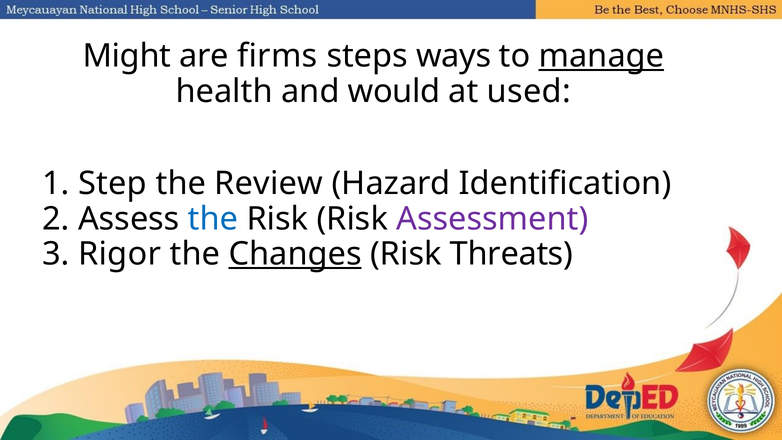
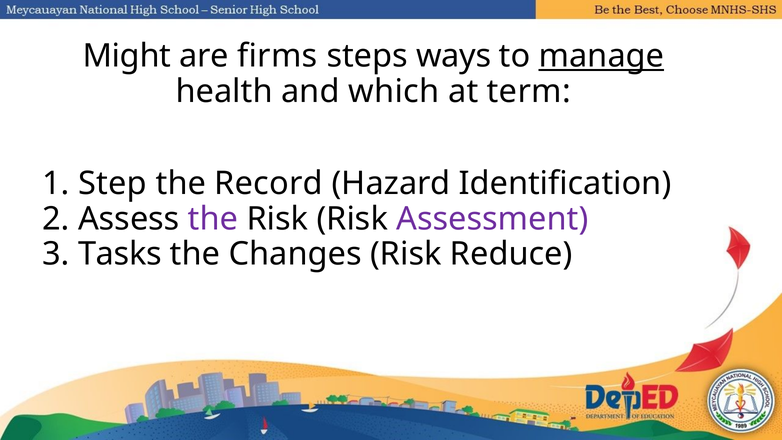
would: would -> which (394, 91)
used: used -> term (529, 91)
Review: Review -> Record (269, 184)
the colour: blue -> purple (213, 219)
Rigor: Rigor -> Tasks (120, 254)
Changes underline: present -> none (295, 254)
Threats: Threats -> Reduce (511, 254)
